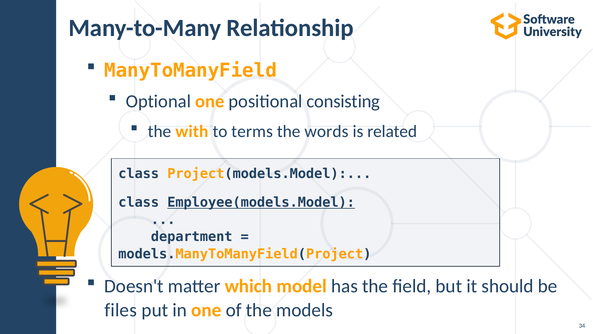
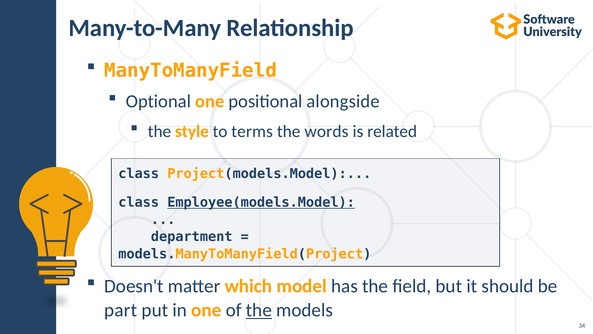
consisting: consisting -> alongside (343, 101)
with: with -> style (192, 131)
files: files -> part (121, 310)
the underline: none -> present (259, 310)
